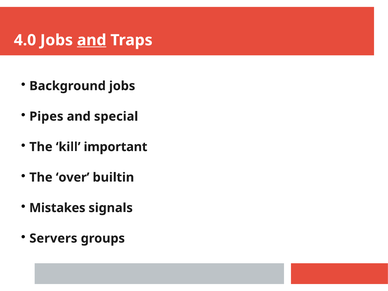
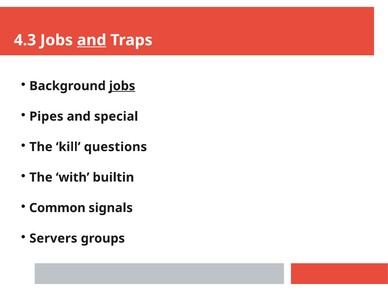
4.0: 4.0 -> 4.3 (25, 40)
jobs underline: none -> present (122, 86)
important: important -> questions (115, 147)
over: over -> with (73, 177)
Mistakes: Mistakes -> Common (57, 208)
